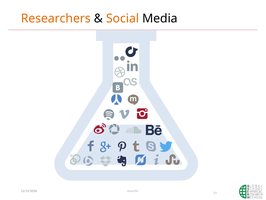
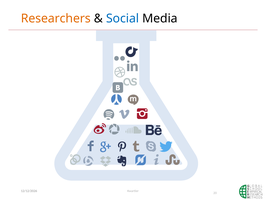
Social colour: orange -> blue (123, 18)
